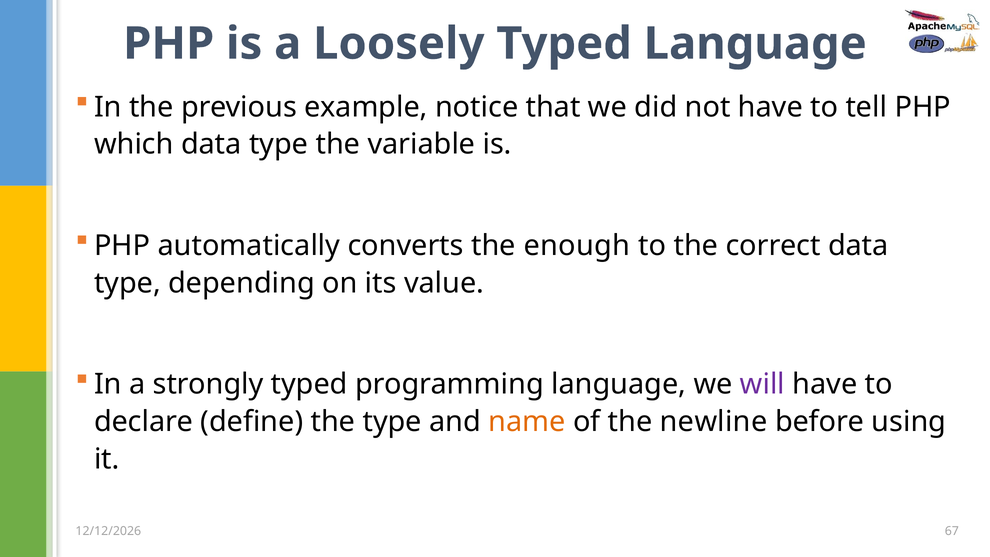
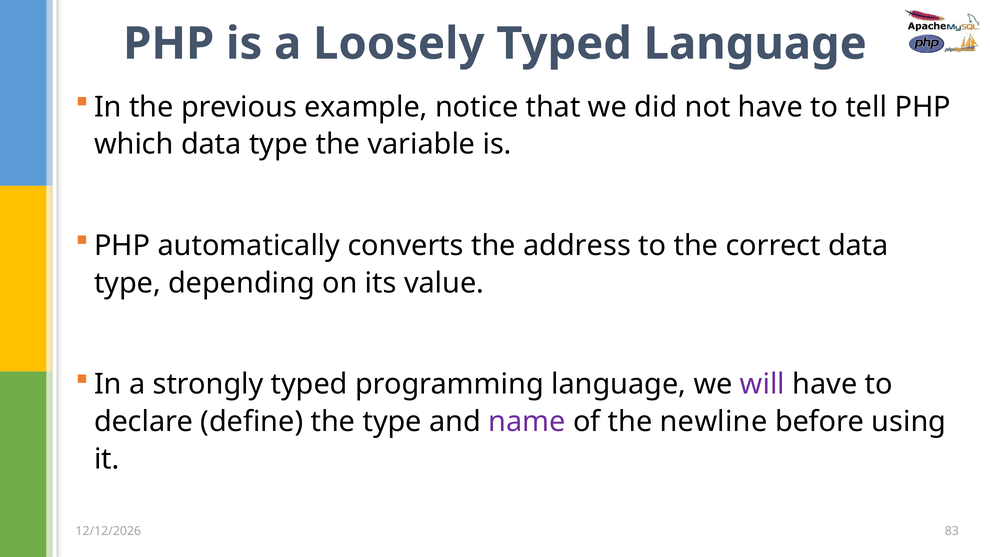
enough: enough -> address (577, 246)
name colour: orange -> purple (527, 422)
67: 67 -> 83 (952, 531)
